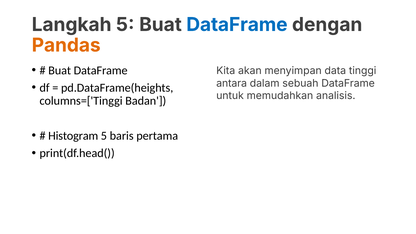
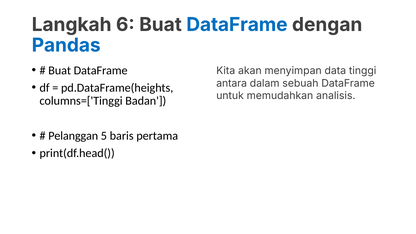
Langkah 5: 5 -> 6 (125, 25)
Pandas colour: orange -> blue (66, 45)
Histogram: Histogram -> Pelanggan (73, 136)
